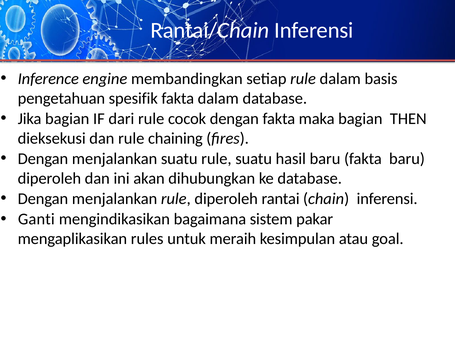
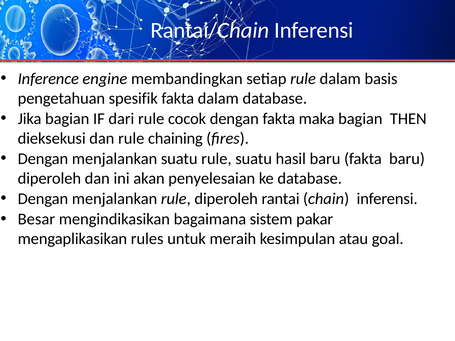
dihubungkan: dihubungkan -> penyelesaian (212, 179)
Ganti: Ganti -> Besar (36, 219)
